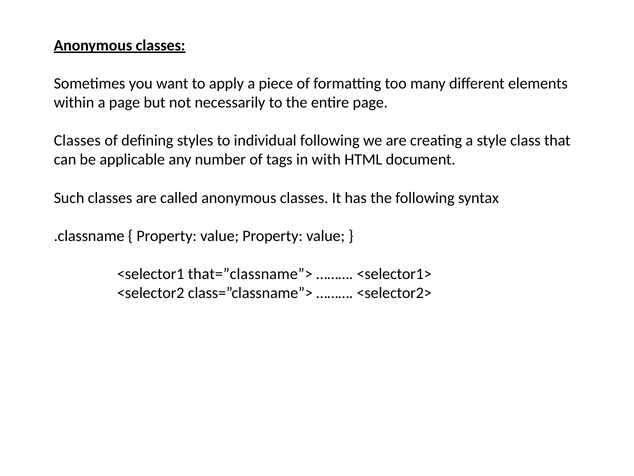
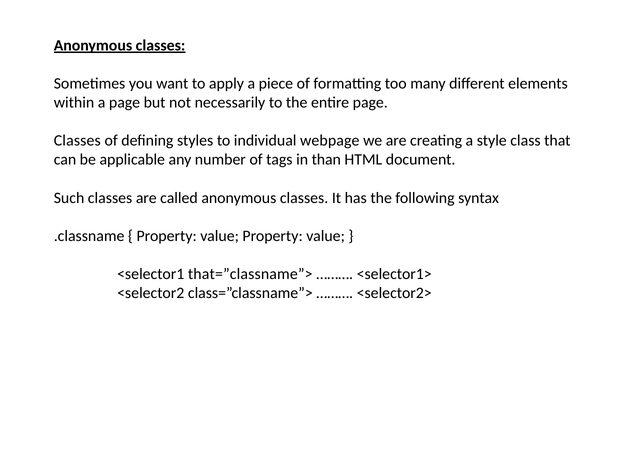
individual following: following -> webpage (330, 141)
with: with -> than (326, 160)
